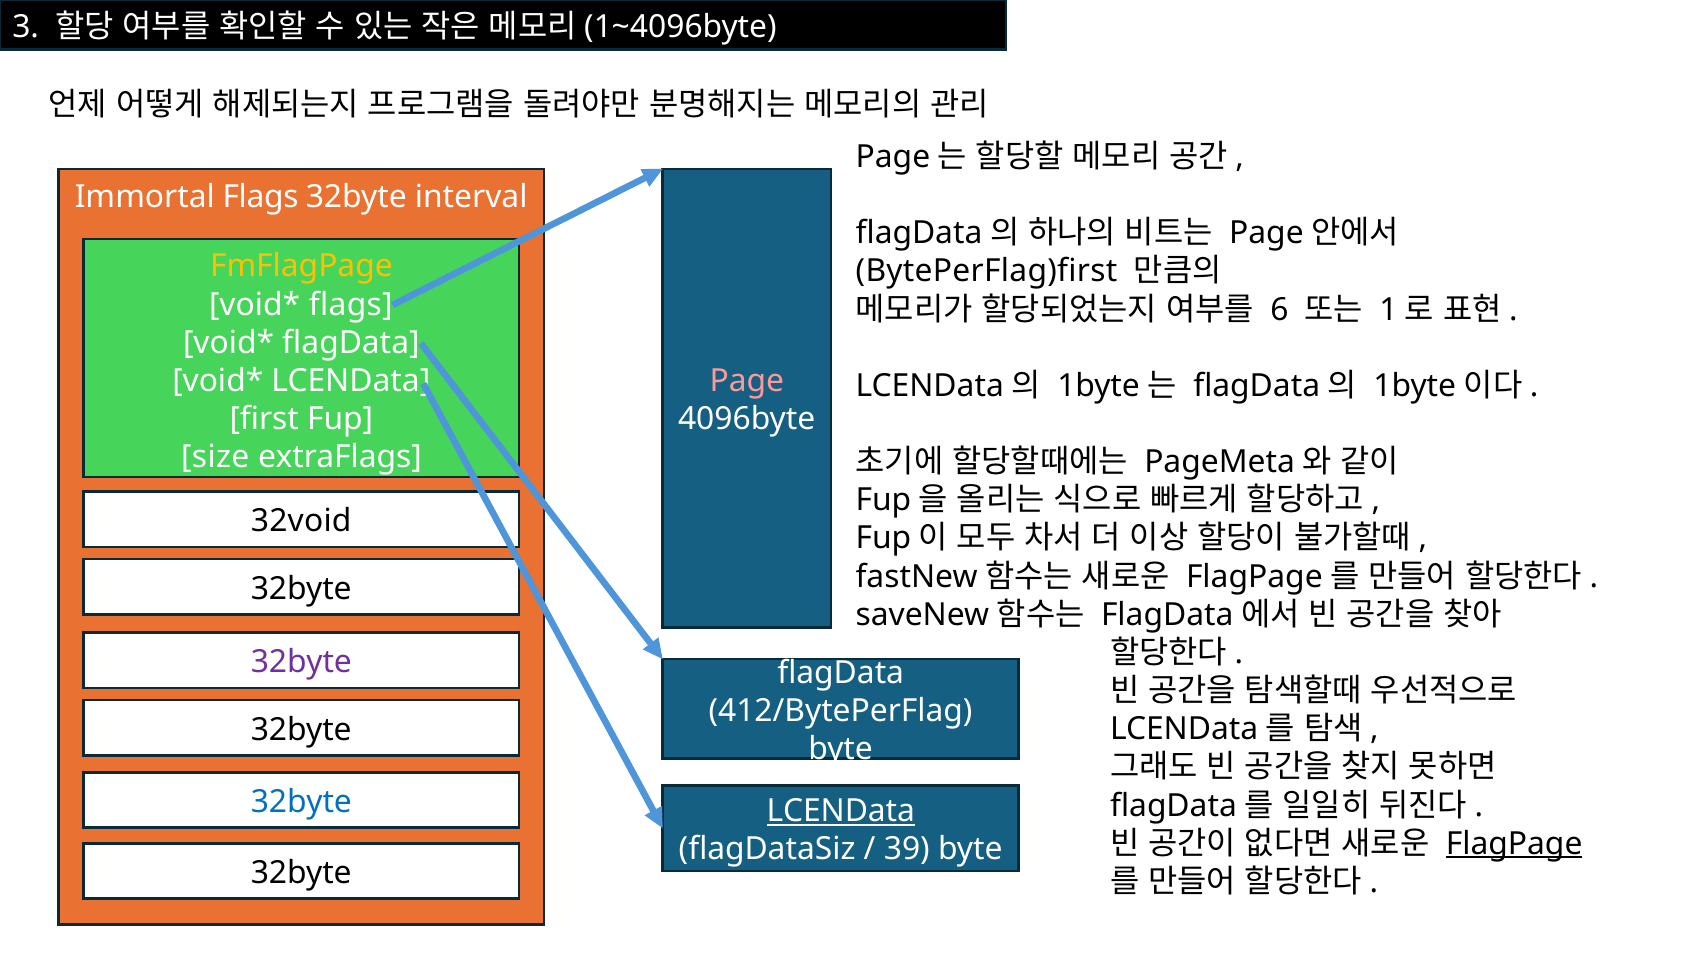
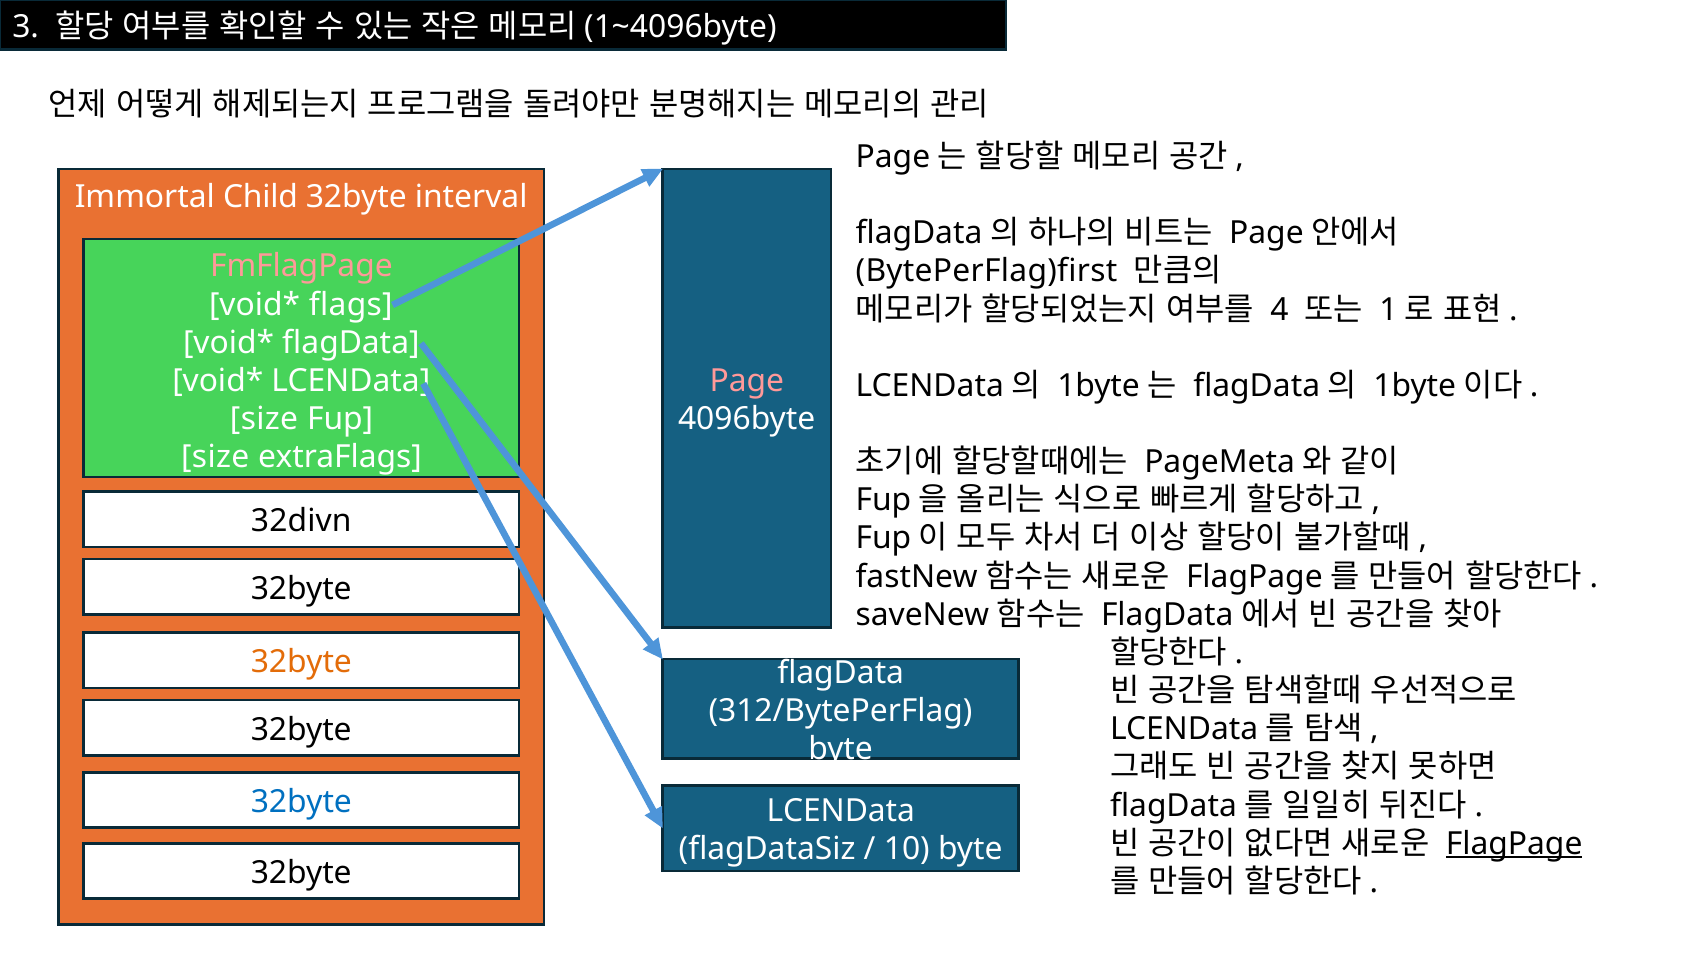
Immortal Flags: Flags -> Child (261, 197)
FmFlagPage colour: yellow -> pink (301, 266)
6: 6 -> 4 (1279, 310)
first: first -> size (264, 419)
32void: 32void -> 32divn (301, 521)
32byte colour: purple -> orange (301, 662)
412/BytePerFlag: 412/BytePerFlag -> 312/BytePerFlag (841, 711)
LCENData underline: present -> none (841, 811)
39: 39 -> 10 (907, 849)
